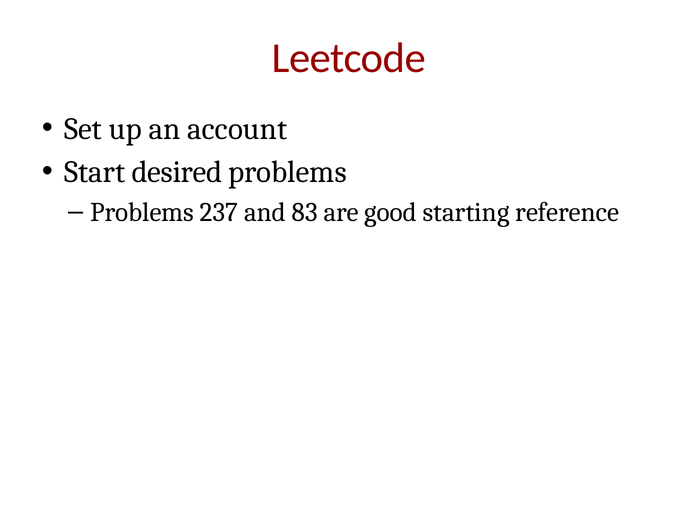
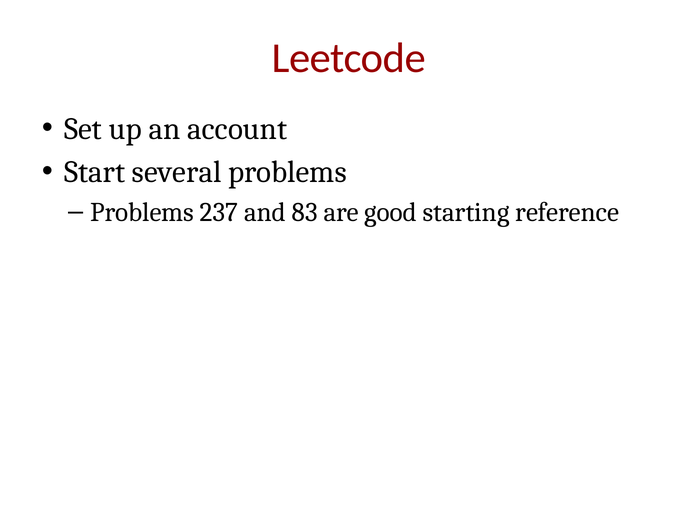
desired: desired -> several (177, 172)
